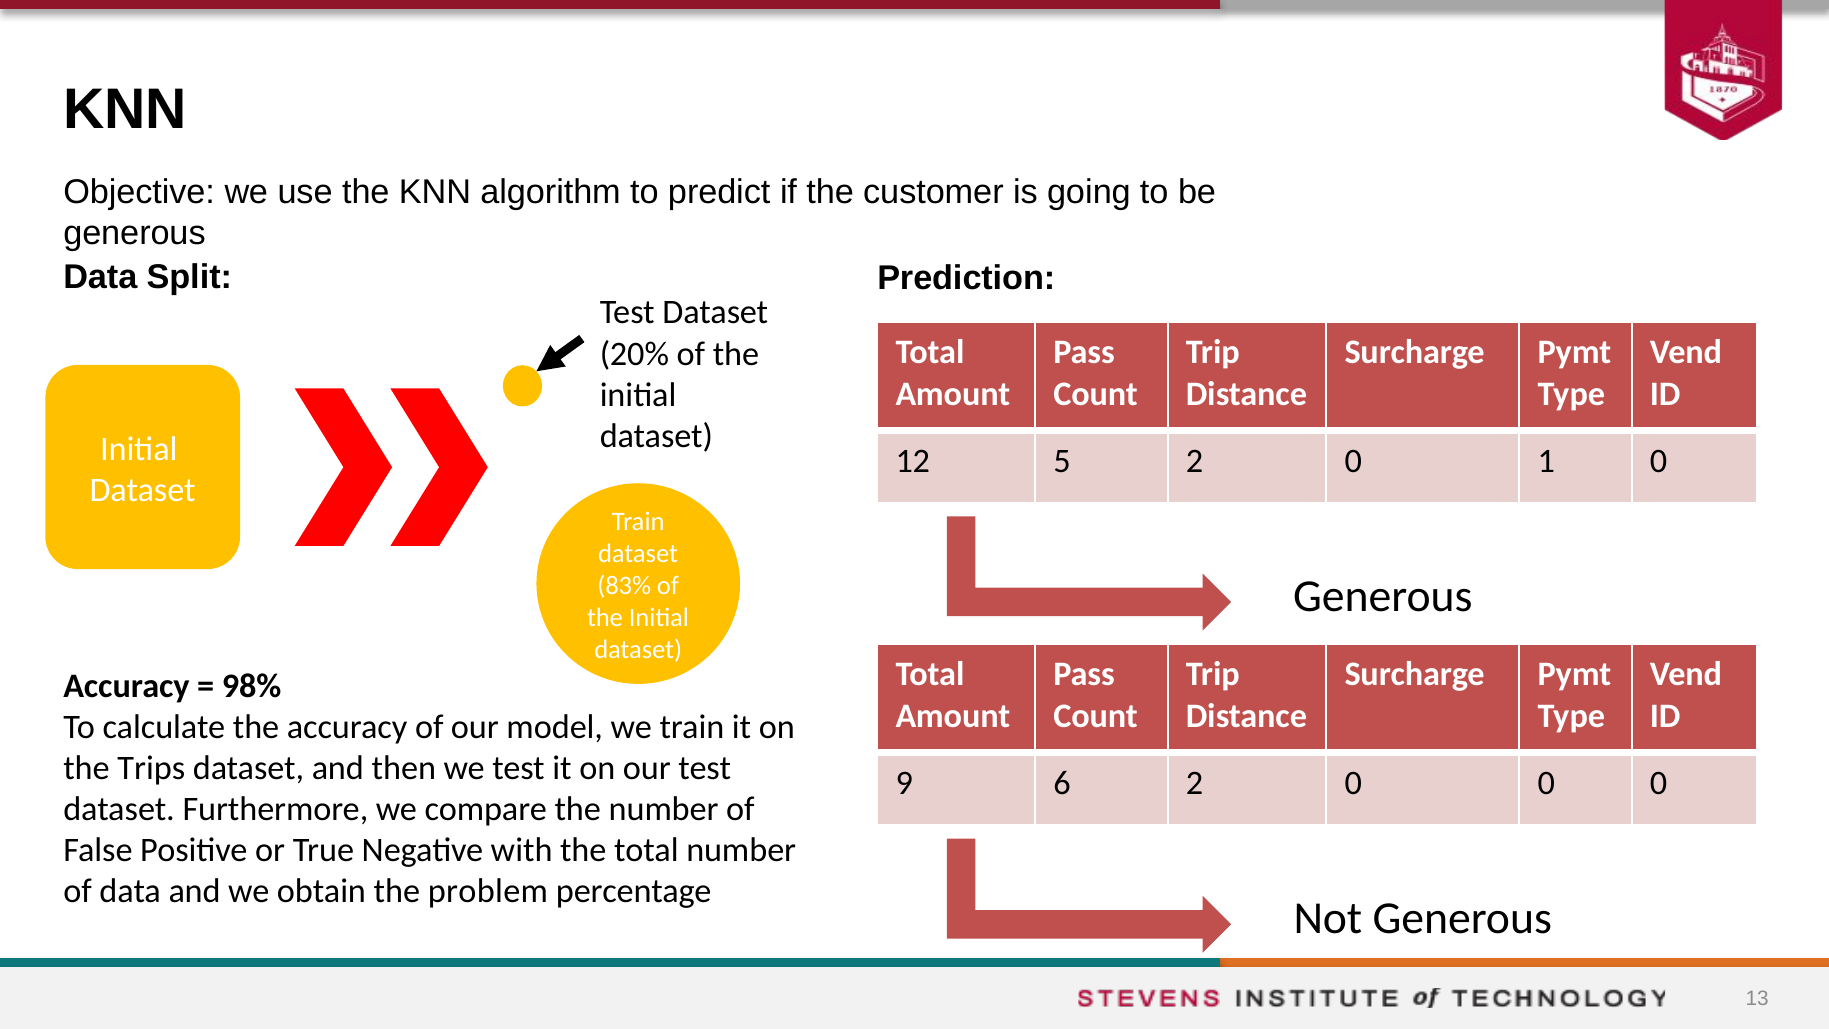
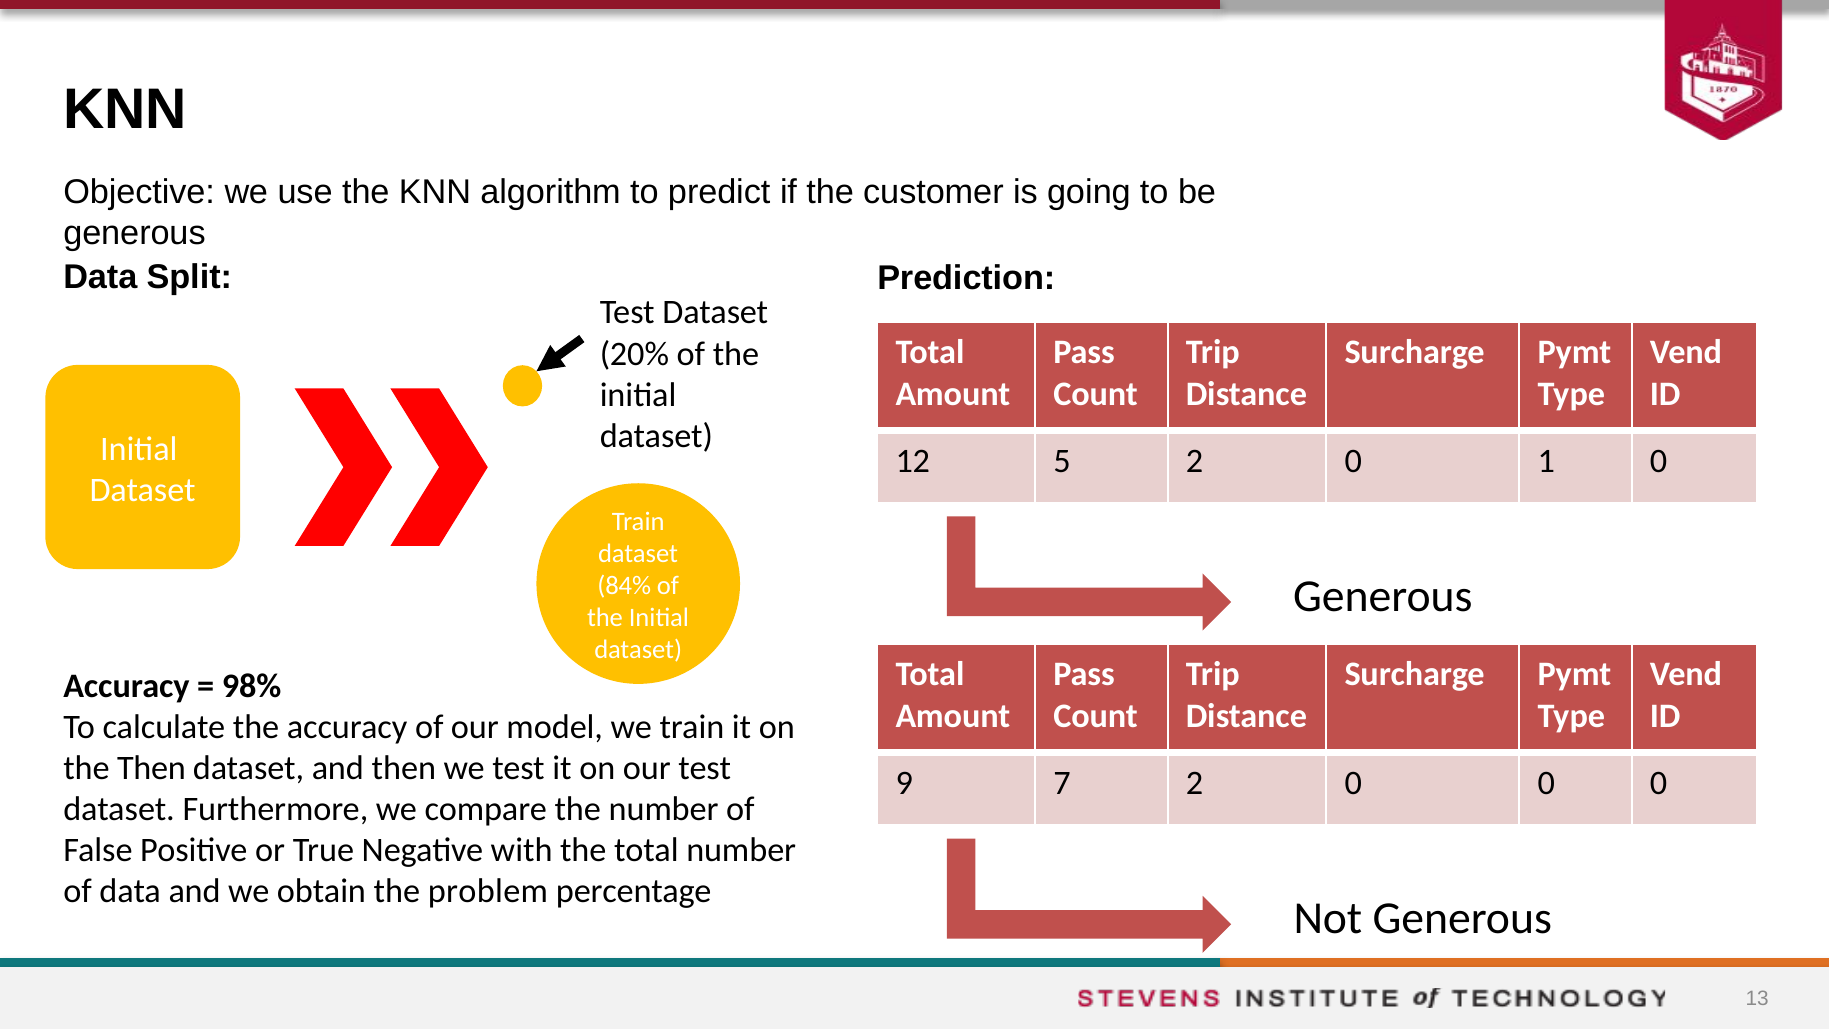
83%: 83% -> 84% (624, 585)
the Trips: Trips -> Then (151, 768)
6: 6 -> 7 (1062, 783)
